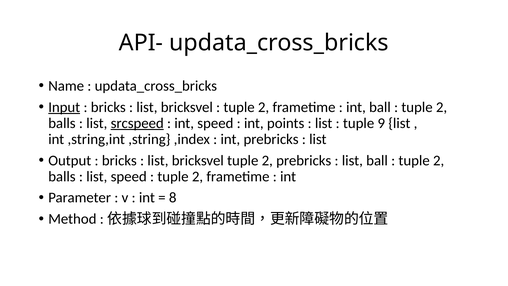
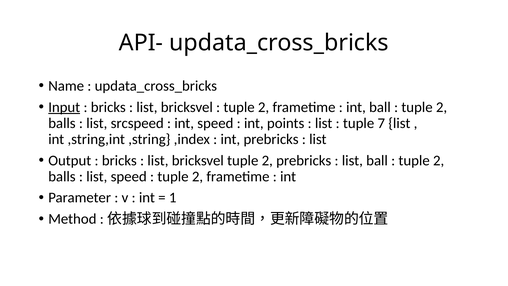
srcspeed underline: present -> none (137, 123)
9: 9 -> 7 (381, 123)
8: 8 -> 1 (173, 198)
